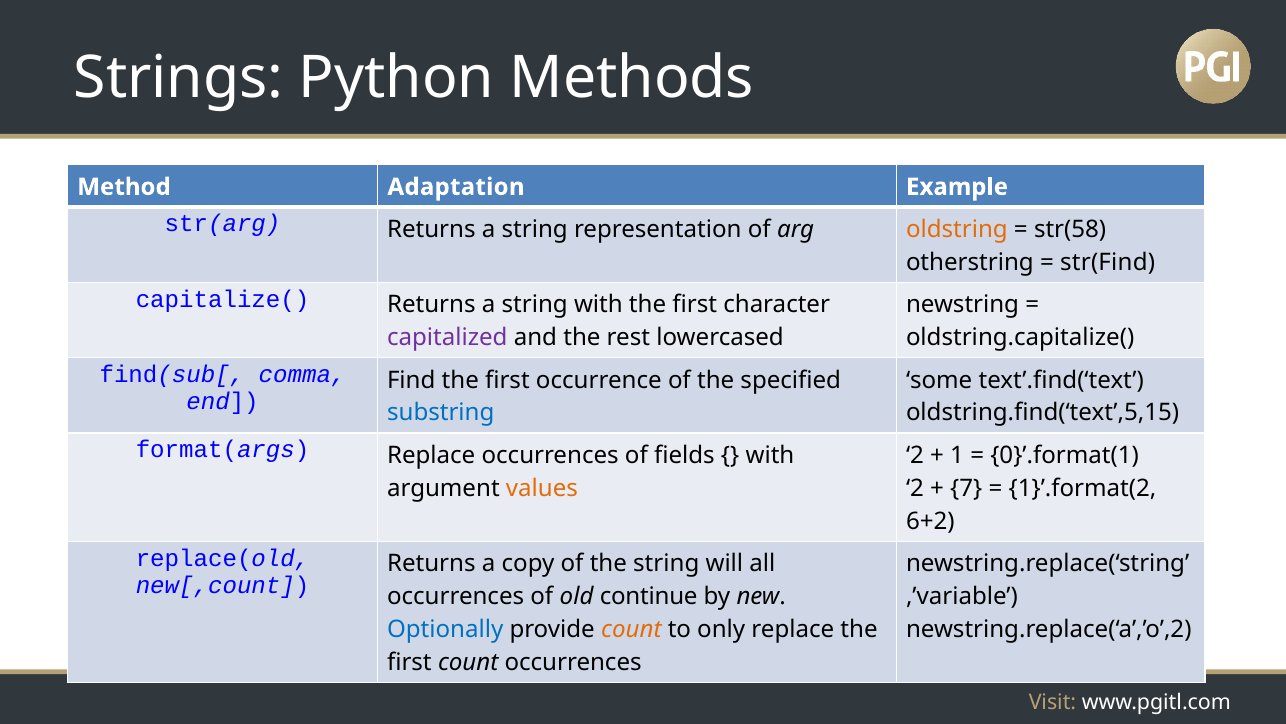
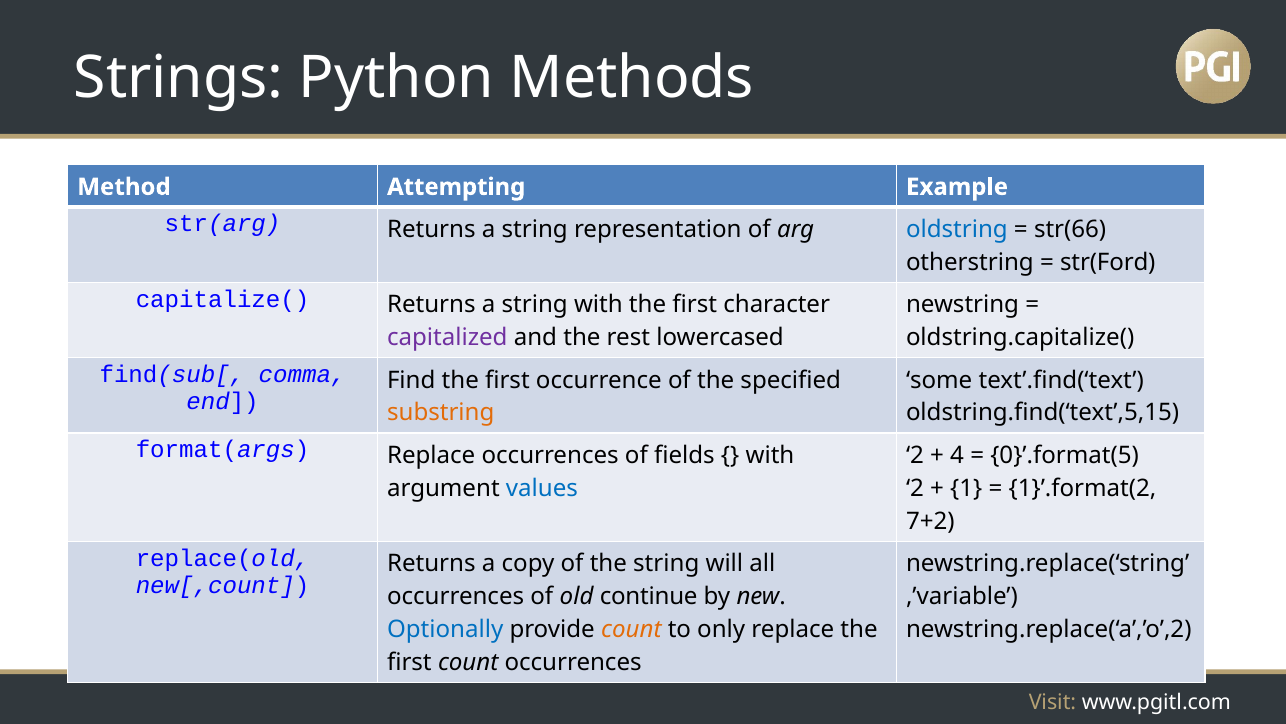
Adaptation: Adaptation -> Attempting (456, 187)
oldstring colour: orange -> blue (957, 229)
str(58: str(58 -> str(66 (1070, 229)
str(Find: str(Find -> str(Ford (1108, 262)
substring colour: blue -> orange (441, 413)
1: 1 -> 4 (957, 455)
0}’.format(1: 0}’.format(1 -> 0}’.format(5 (1065, 455)
values colour: orange -> blue (542, 488)
7: 7 -> 1 (966, 488)
6+2: 6+2 -> 7+2 (930, 521)
